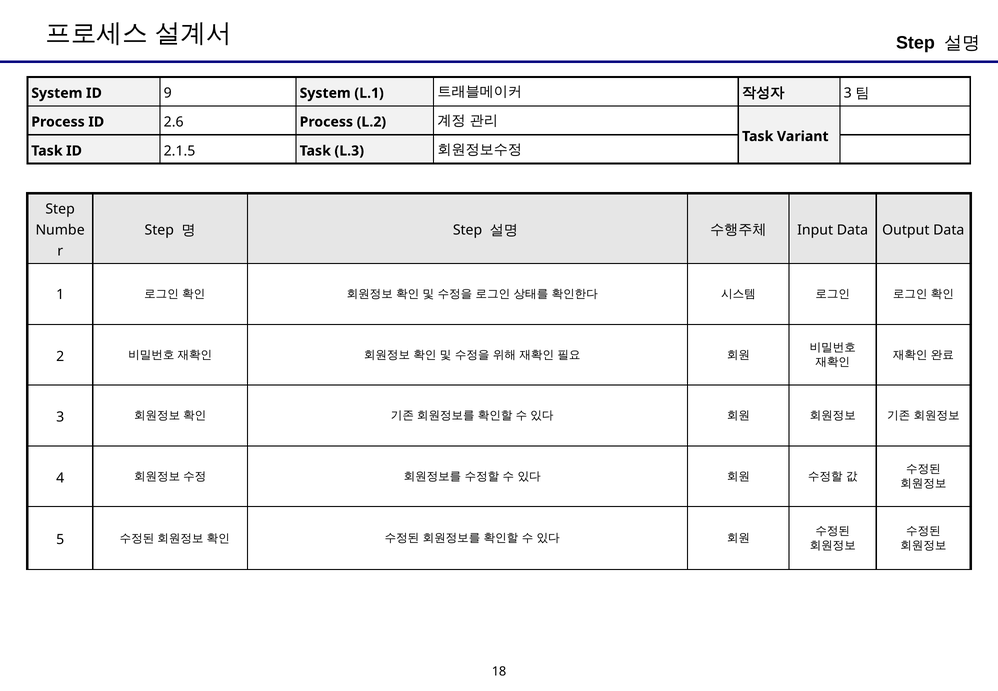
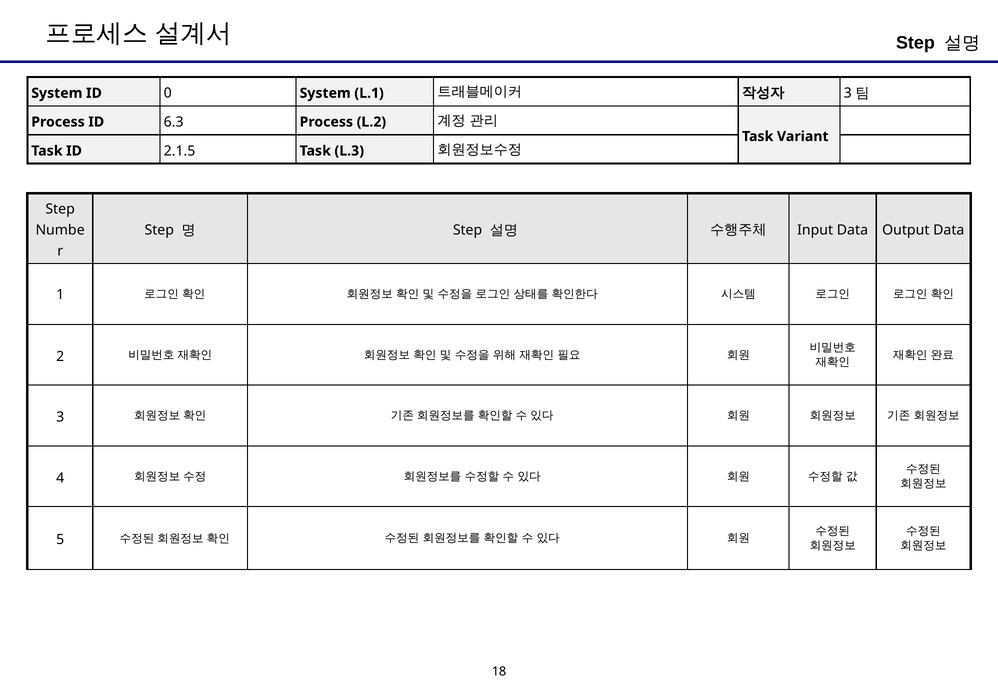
9: 9 -> 0 (168, 93)
2.6: 2.6 -> 6.3 (174, 122)
